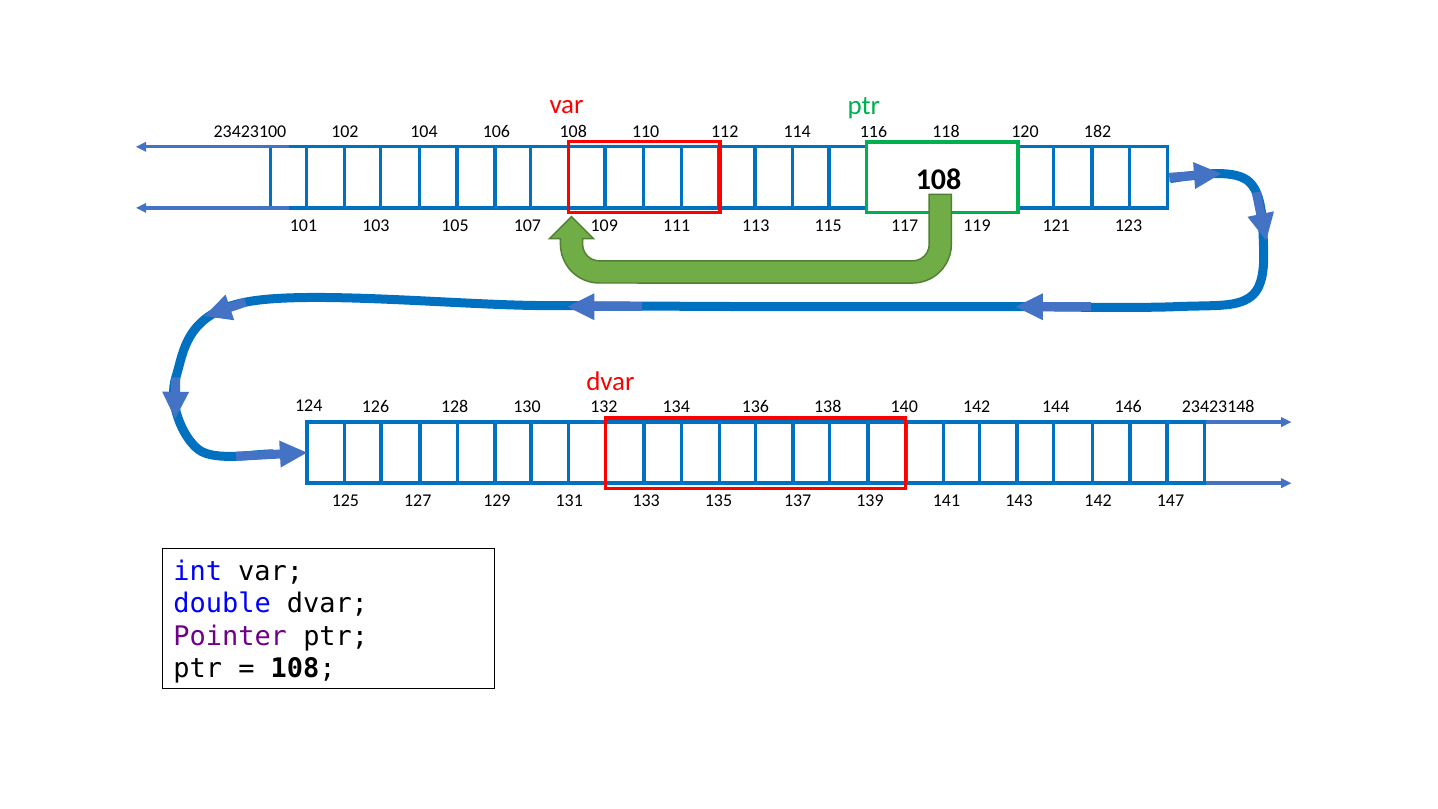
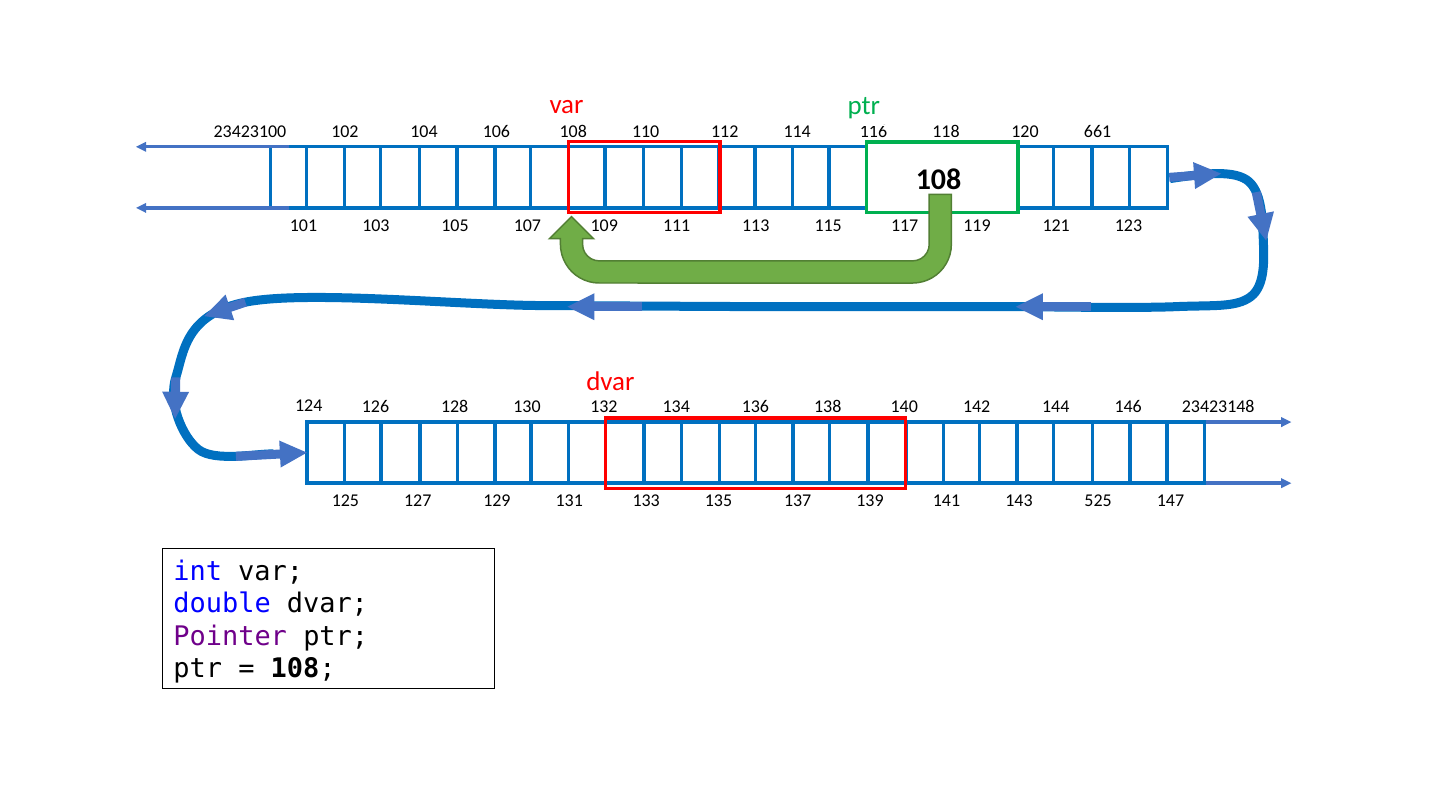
182: 182 -> 661 (1098, 131)
143 142: 142 -> 525 (1098, 500)
